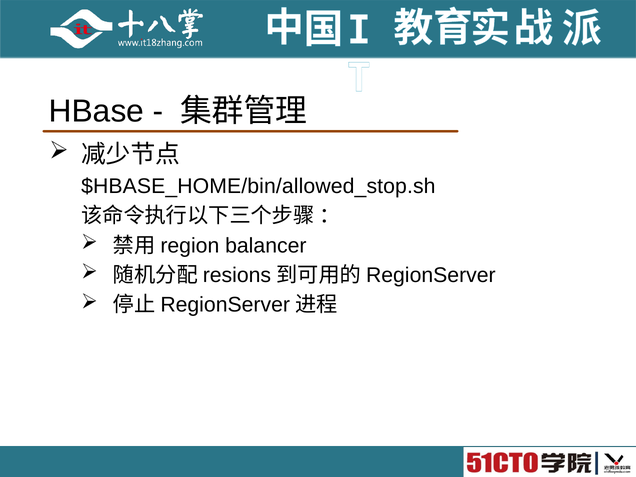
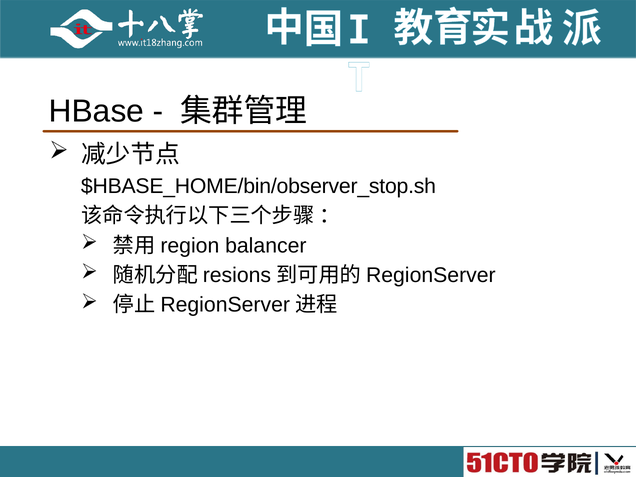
$HBASE_HOME/bin/allowed_stop.sh: $HBASE_HOME/bin/allowed_stop.sh -> $HBASE_HOME/bin/observer_stop.sh (258, 186)
